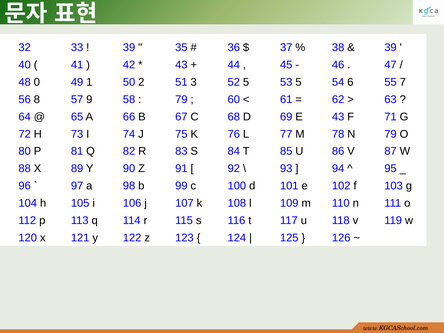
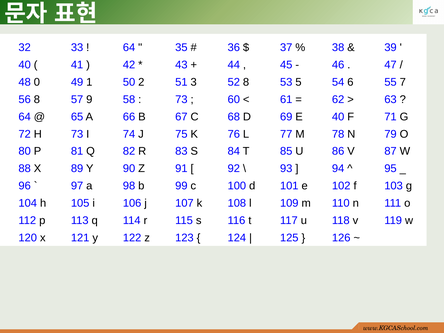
39: 39 -> 64 (129, 48)
52 5: 5 -> 8 (246, 82)
79: 79 -> 73 (181, 99)
E 43: 43 -> 40 (338, 117)
